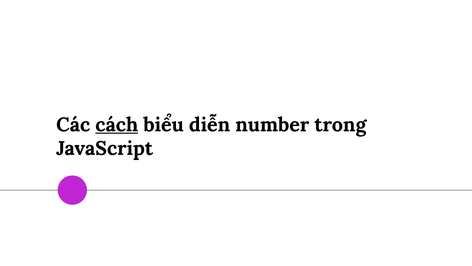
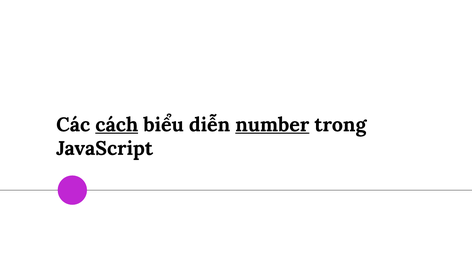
number underline: none -> present (272, 125)
